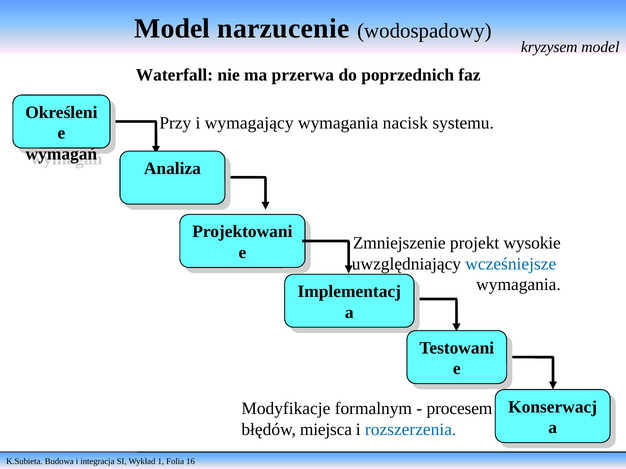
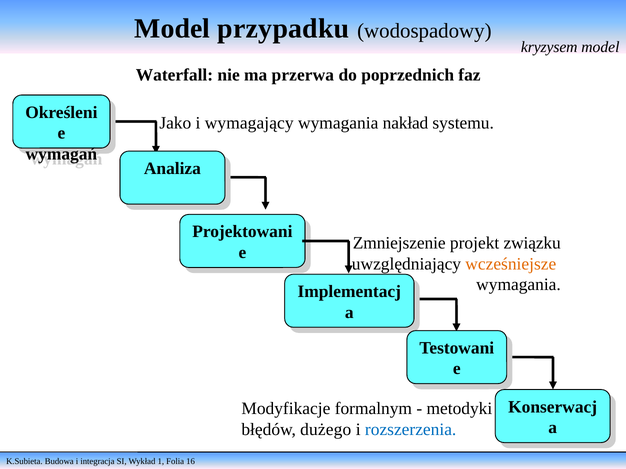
narzucenie: narzucenie -> przypadku (283, 29)
Przy: Przy -> Jako (175, 123)
nacisk: nacisk -> nakład (406, 123)
wysokie: wysokie -> związku (532, 243)
wcześniejsze colour: blue -> orange (511, 264)
procesem: procesem -> metodyki (459, 409)
miejsca: miejsca -> dużego (326, 430)
